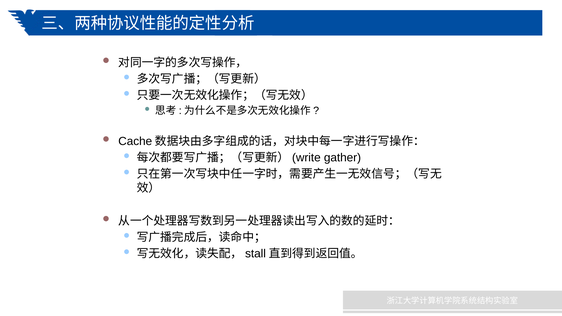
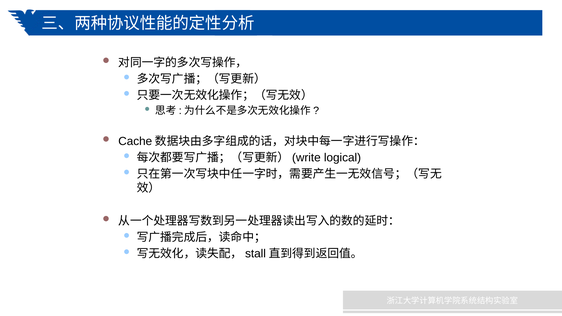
gather: gather -> logical (342, 158)
